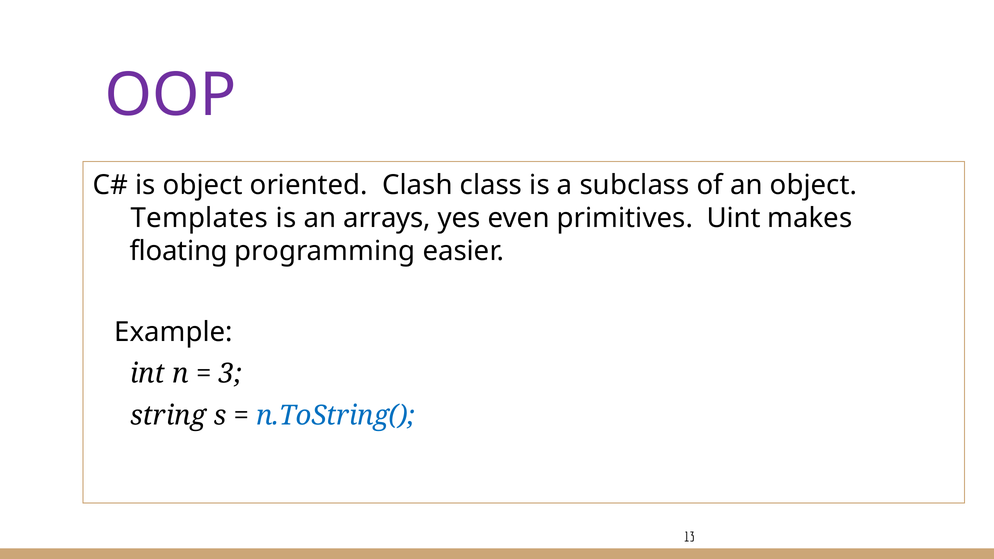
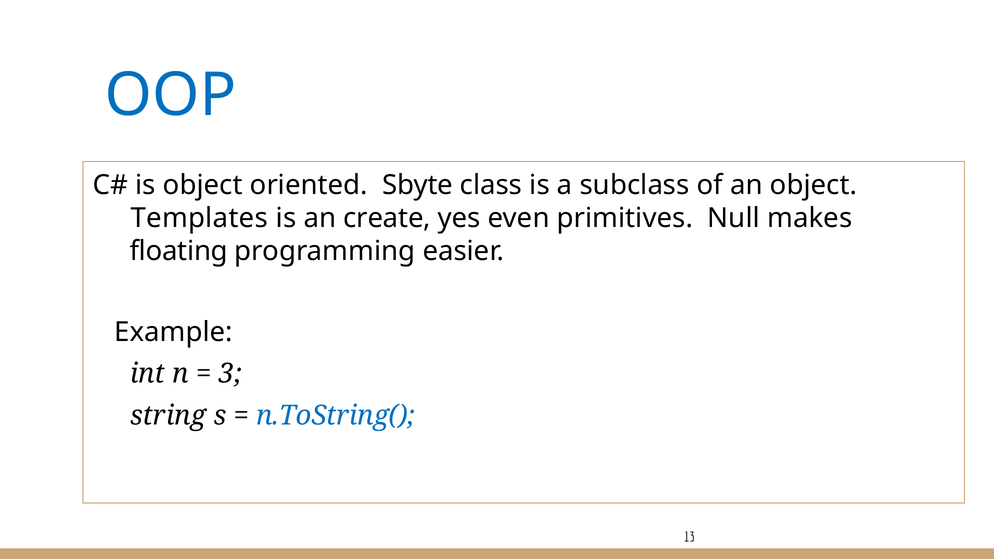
OOP colour: purple -> blue (170, 95)
Clash: Clash -> Sbyte (418, 185)
arrays: arrays -> create (387, 218)
Uint: Uint -> Null (734, 218)
